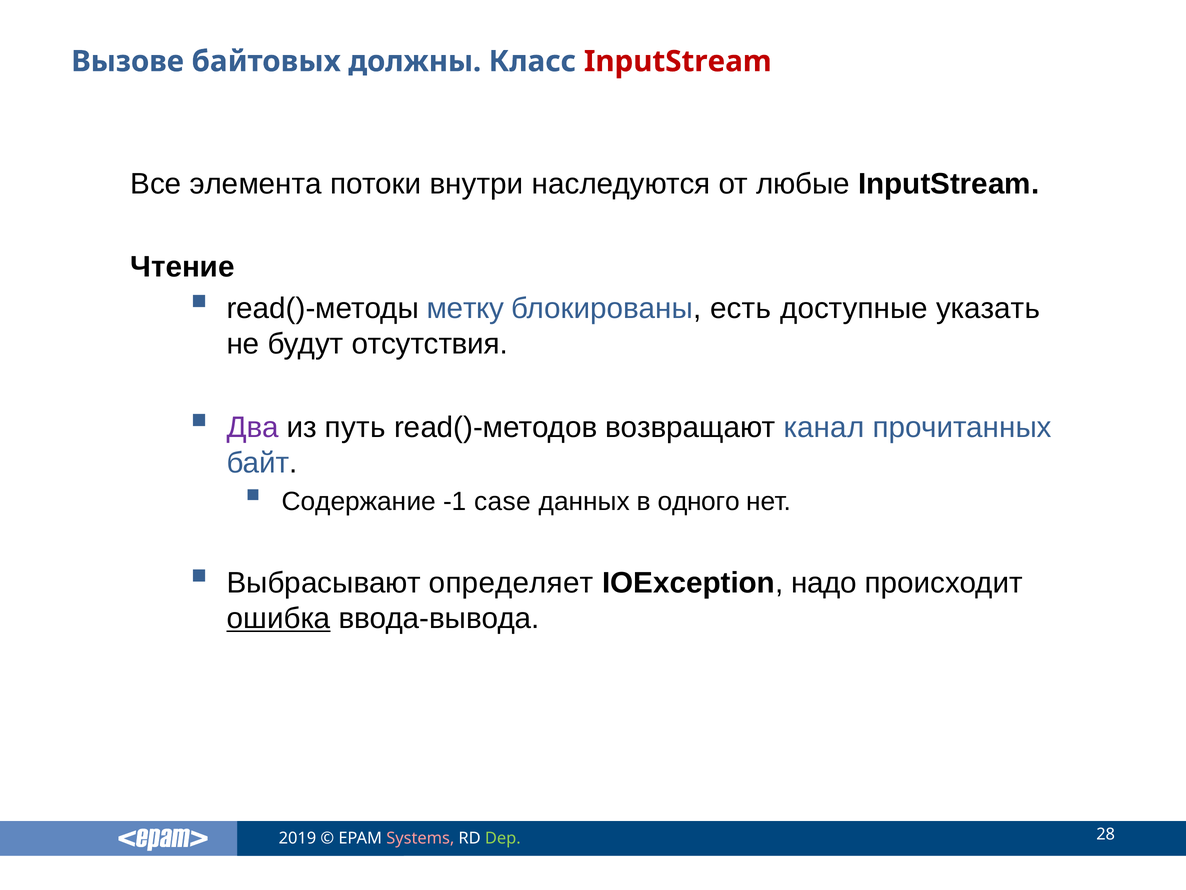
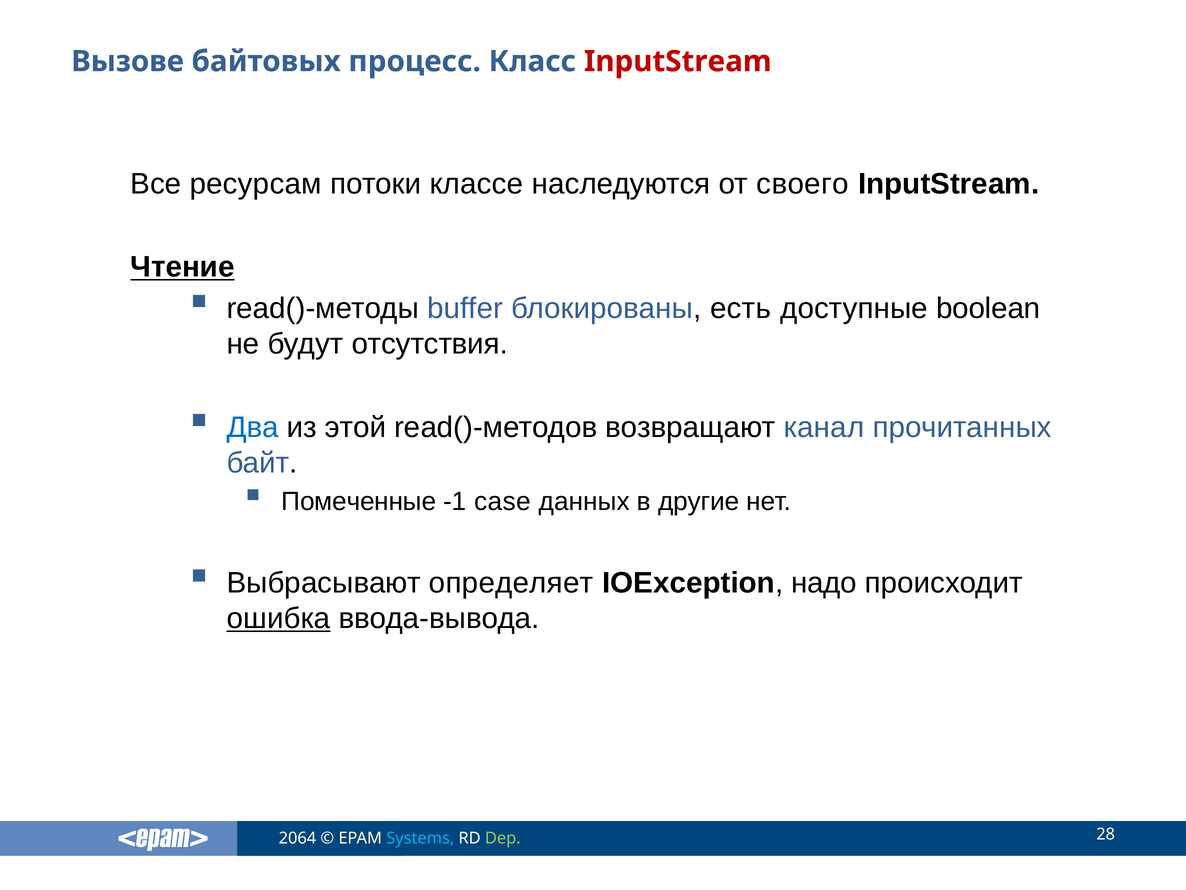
должны: должны -> процесс (415, 61)
элемента: элемента -> ресурсам (256, 184)
внутри: внутри -> классе (476, 184)
любые: любые -> своего (803, 184)
Чтение underline: none -> present (182, 267)
метку: метку -> buffer (465, 308)
указать: указать -> boolean (988, 308)
Два colour: purple -> blue (253, 427)
путь: путь -> этой (356, 427)
Содержание: Содержание -> Помеченные (359, 501)
одного: одного -> другие (699, 501)
2019: 2019 -> 2064 (297, 838)
Systems colour: pink -> light blue (420, 838)
